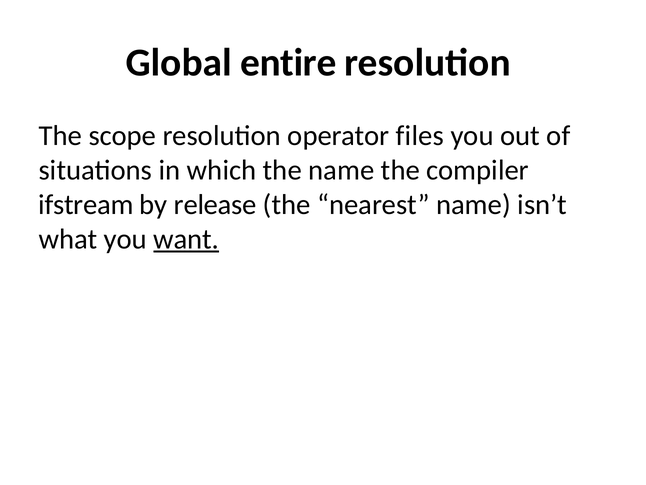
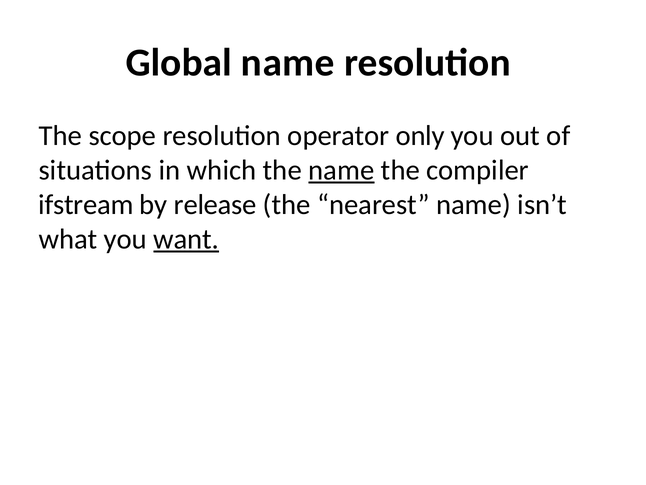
Global entire: entire -> name (288, 63)
files: files -> only (420, 136)
name underline: none -> present (341, 170)
